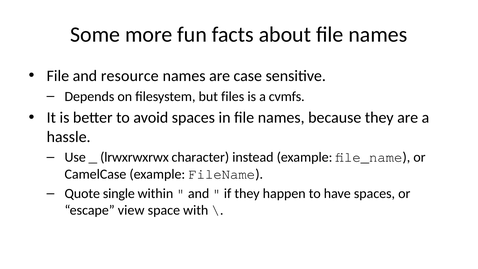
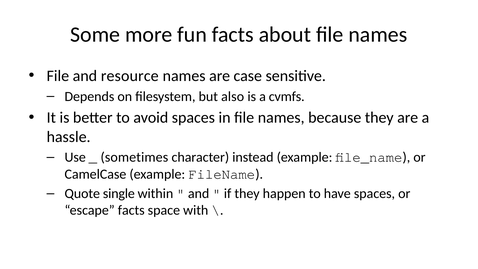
files: files -> also (233, 96)
lrwxrwxrwx: lrwxrwxrwx -> sometimes (134, 157)
escape view: view -> facts (131, 210)
